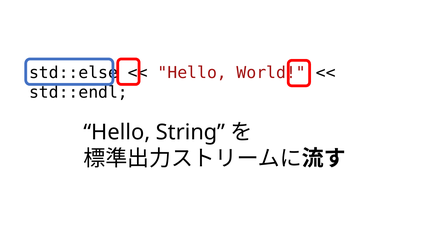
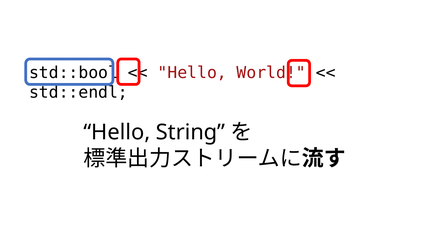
std::else: std::else -> std::bool (74, 73)
